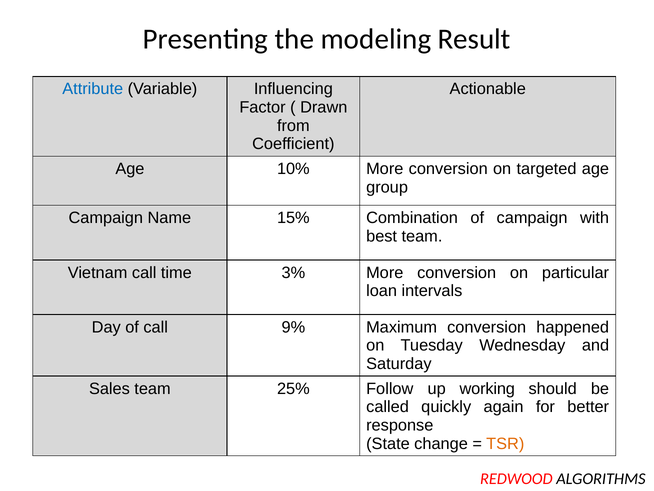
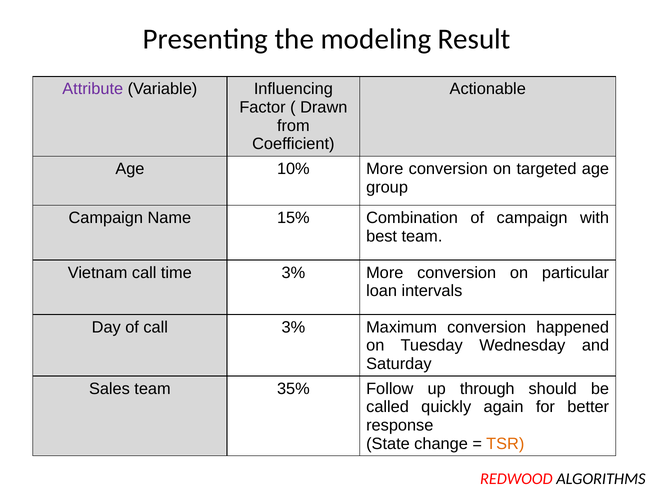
Attribute colour: blue -> purple (93, 89)
call 9%: 9% -> 3% (293, 327)
25%: 25% -> 35% (293, 388)
working: working -> through (487, 388)
